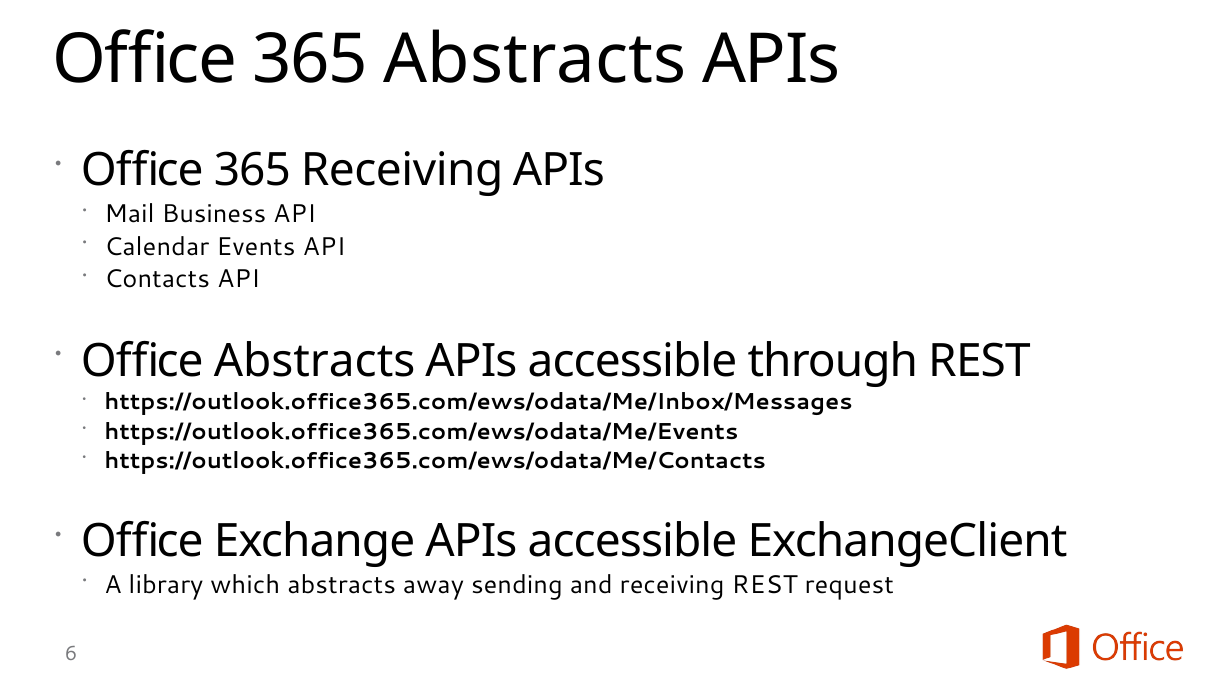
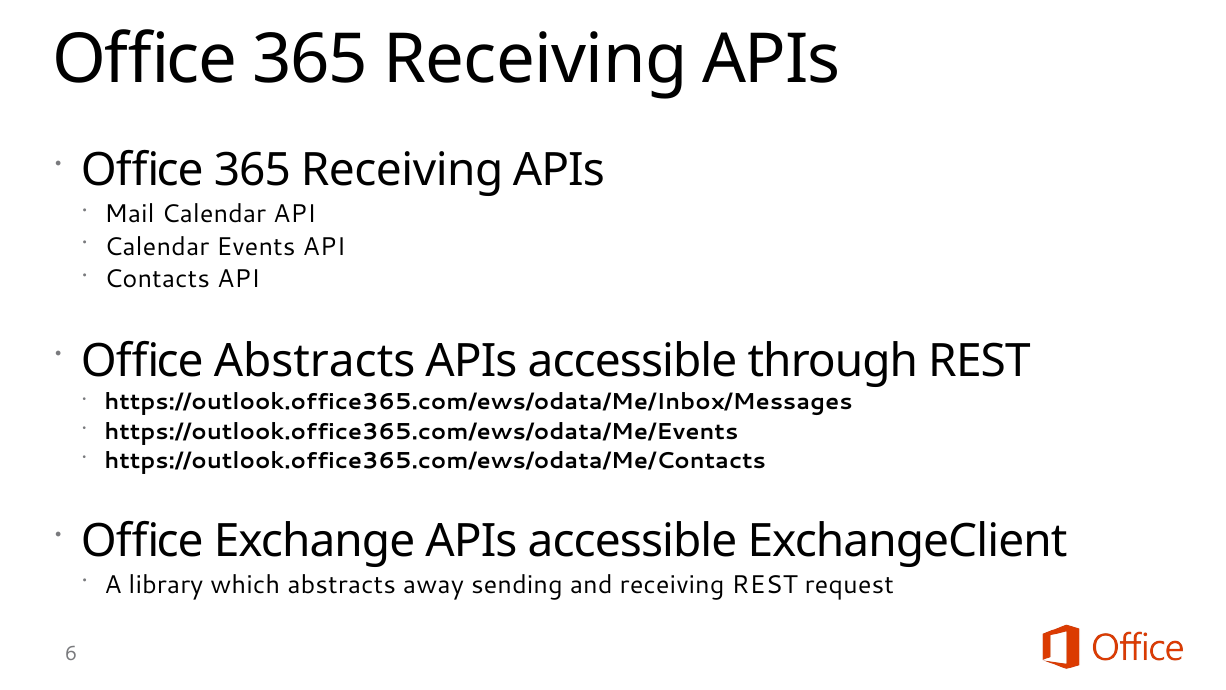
Abstracts: Abstracts -> Receiving (535, 60)
Mail Business: Business -> Calendar (214, 214)
